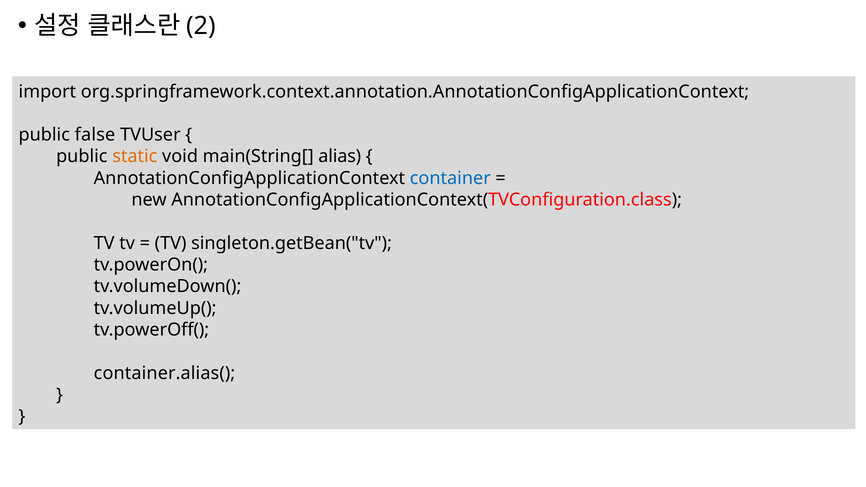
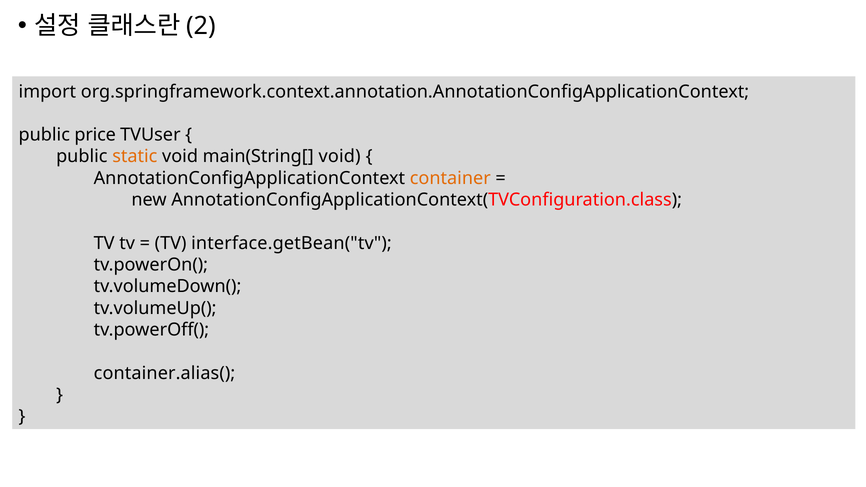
false: false -> price (95, 135)
main(String[ alias: alias -> void (340, 157)
container colour: blue -> orange (450, 178)
singleton.getBean("tv: singleton.getBean("tv -> interface.getBean("tv (291, 243)
